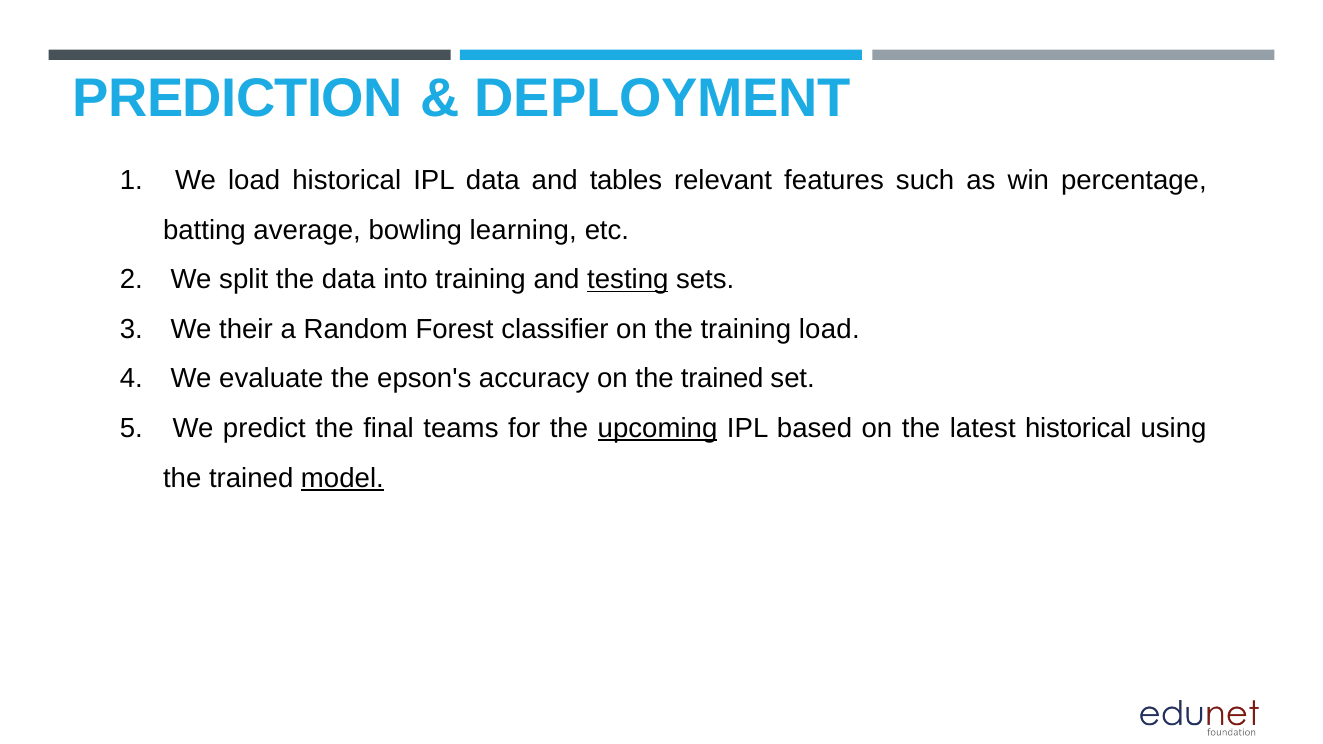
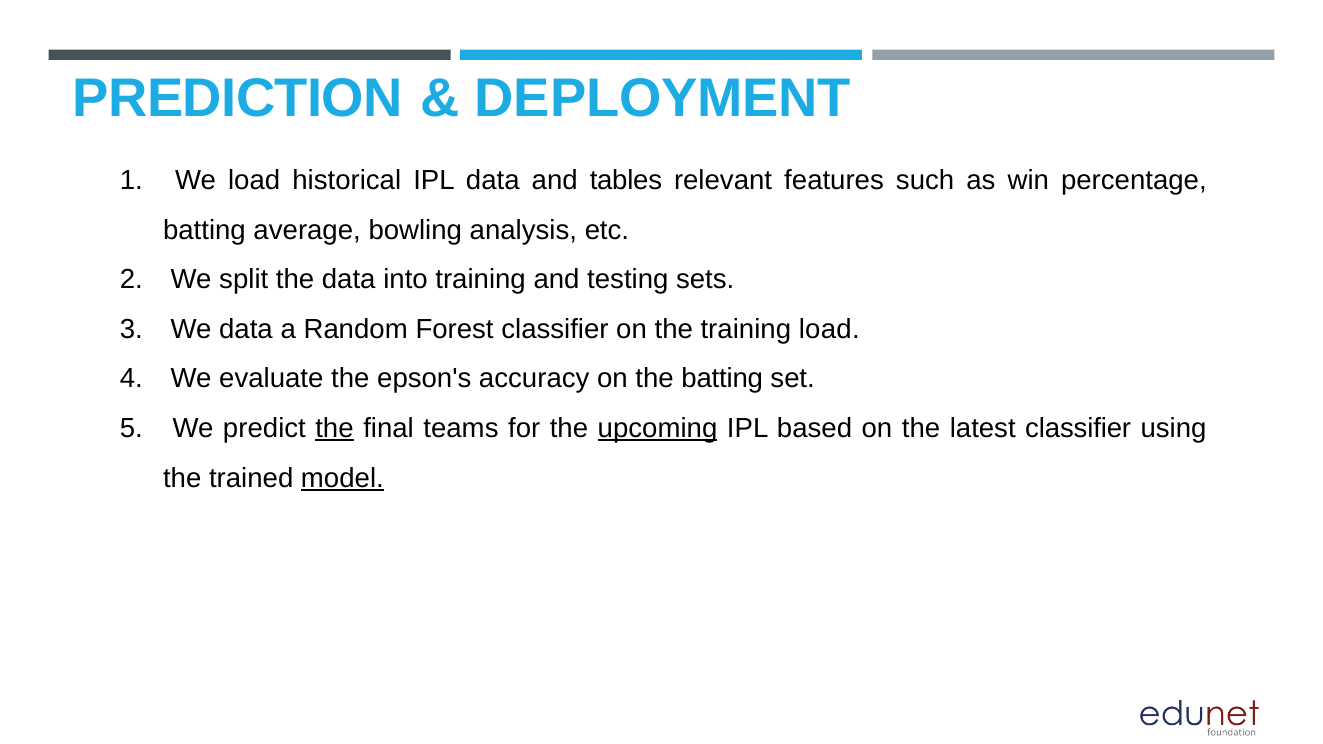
learning: learning -> analysis (523, 230)
testing underline: present -> none (628, 280)
We their: their -> data (246, 329)
on the trained: trained -> batting (722, 379)
the underline: none -> present (334, 428)
latest historical: historical -> classifier (1078, 428)
